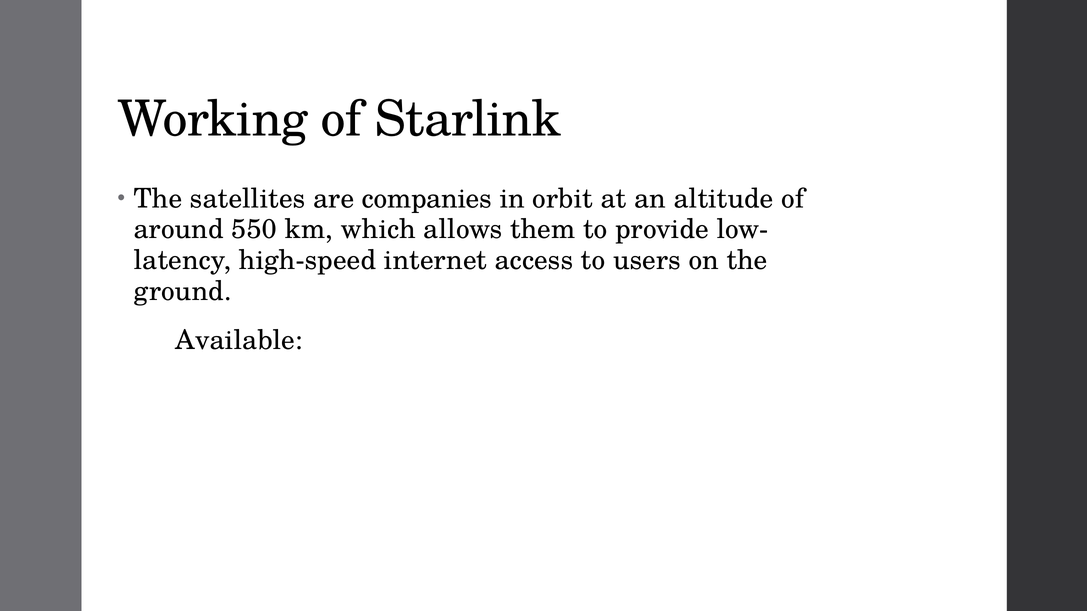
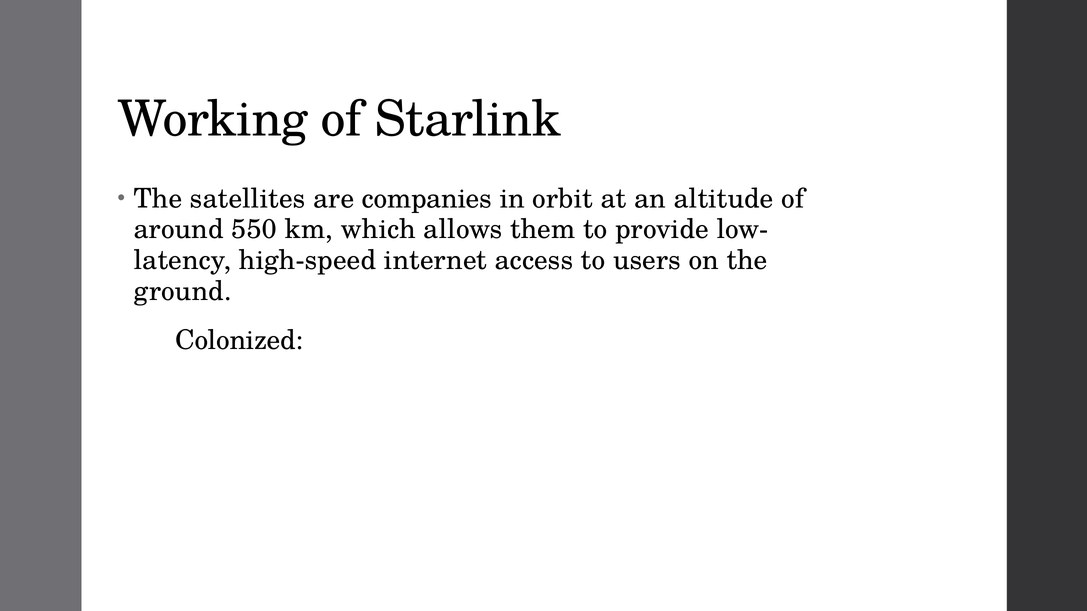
Available: Available -> Colonized (239, 341)
